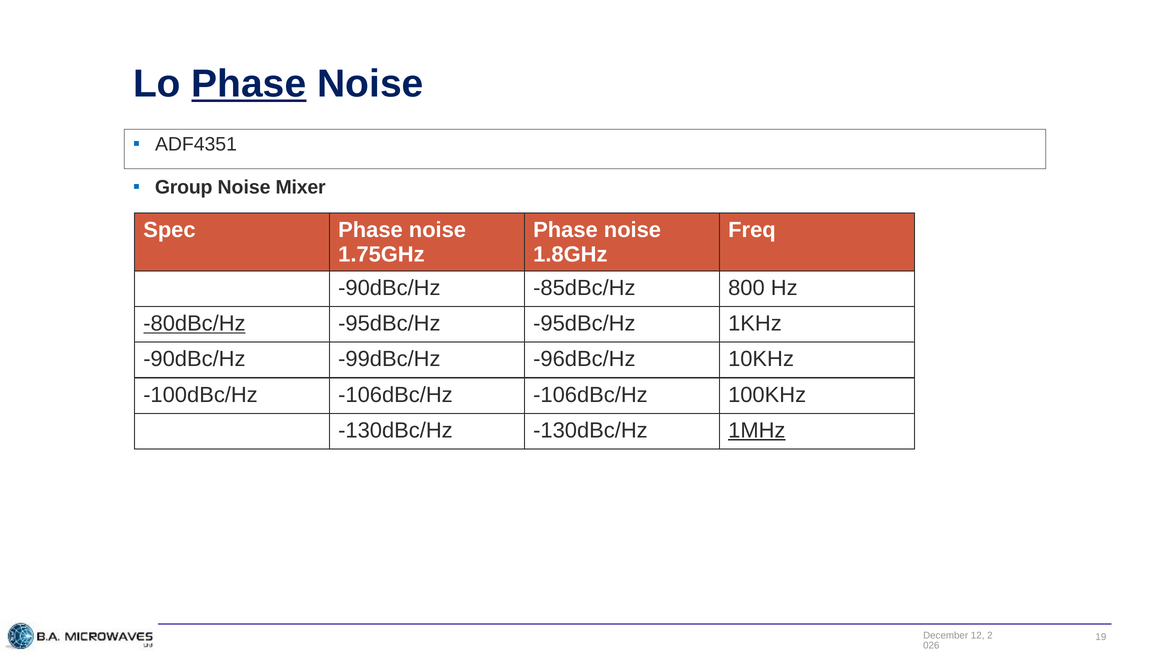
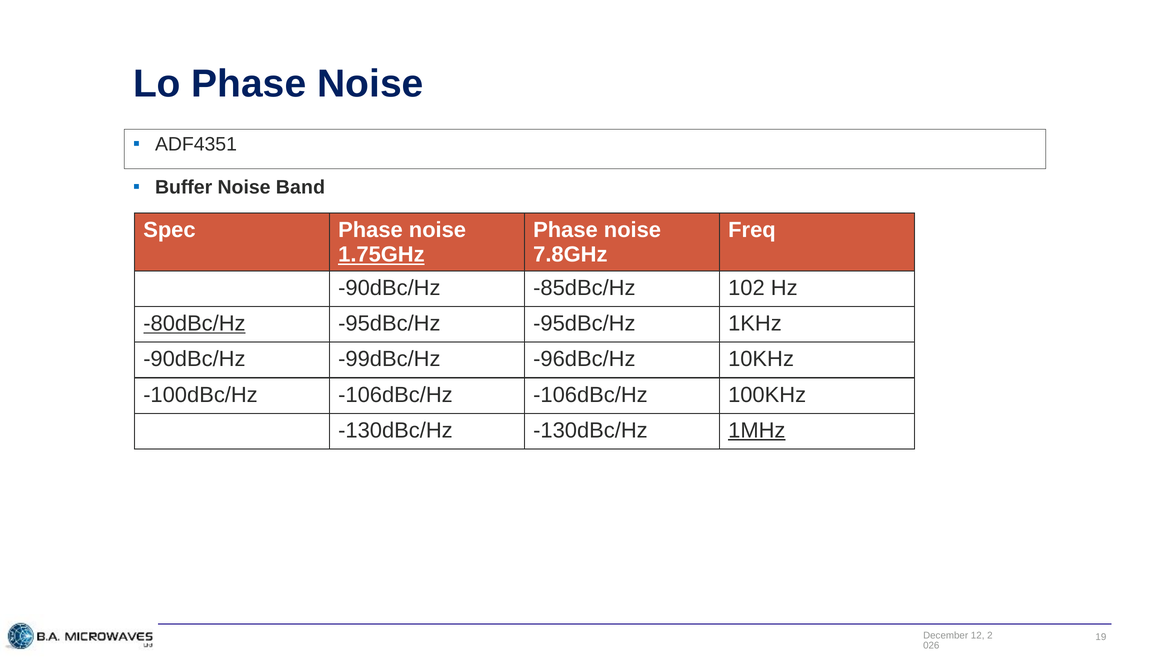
Phase underline: present -> none (249, 84)
Group: Group -> Buffer (184, 187)
Mixer: Mixer -> Band (300, 187)
1.75GHz underline: none -> present (381, 255)
1.8GHz: 1.8GHz -> 7.8GHz (570, 255)
800: 800 -> 102 (746, 288)
